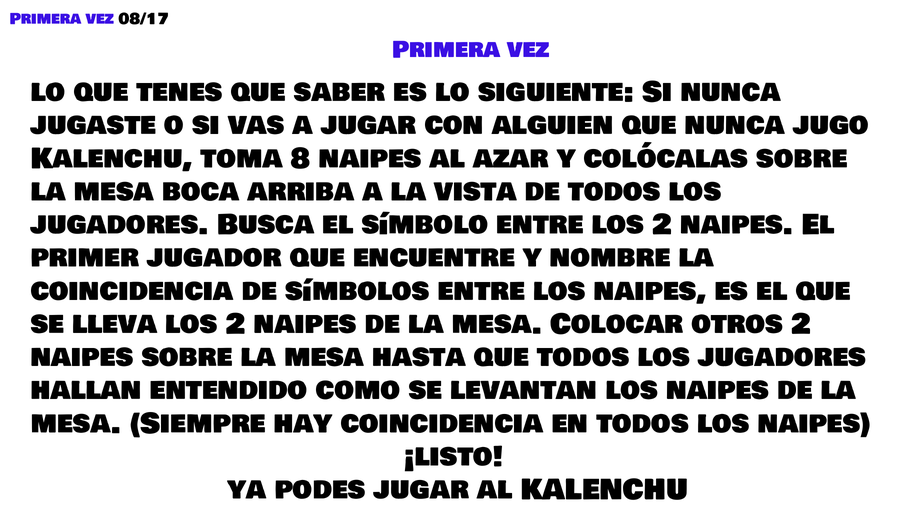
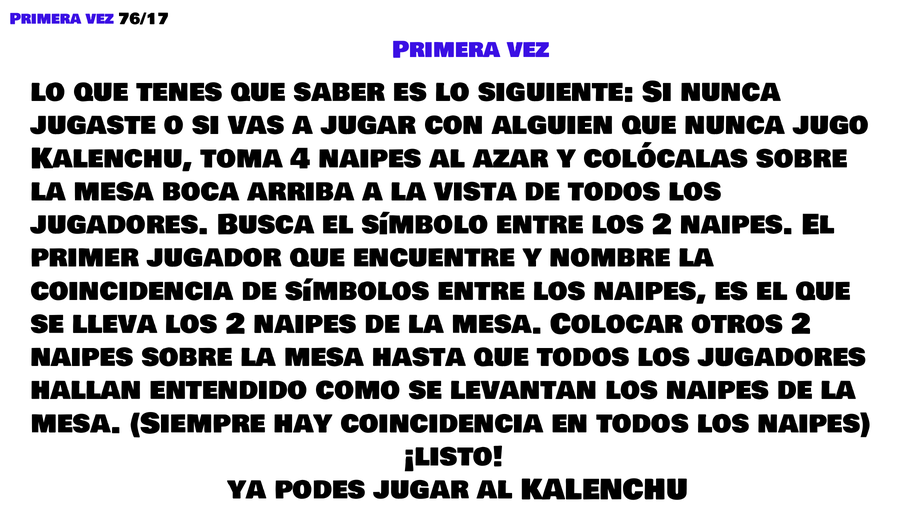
08/17: 08/17 -> 76/17 (144, 19)
8: 8 -> 4 (301, 159)
